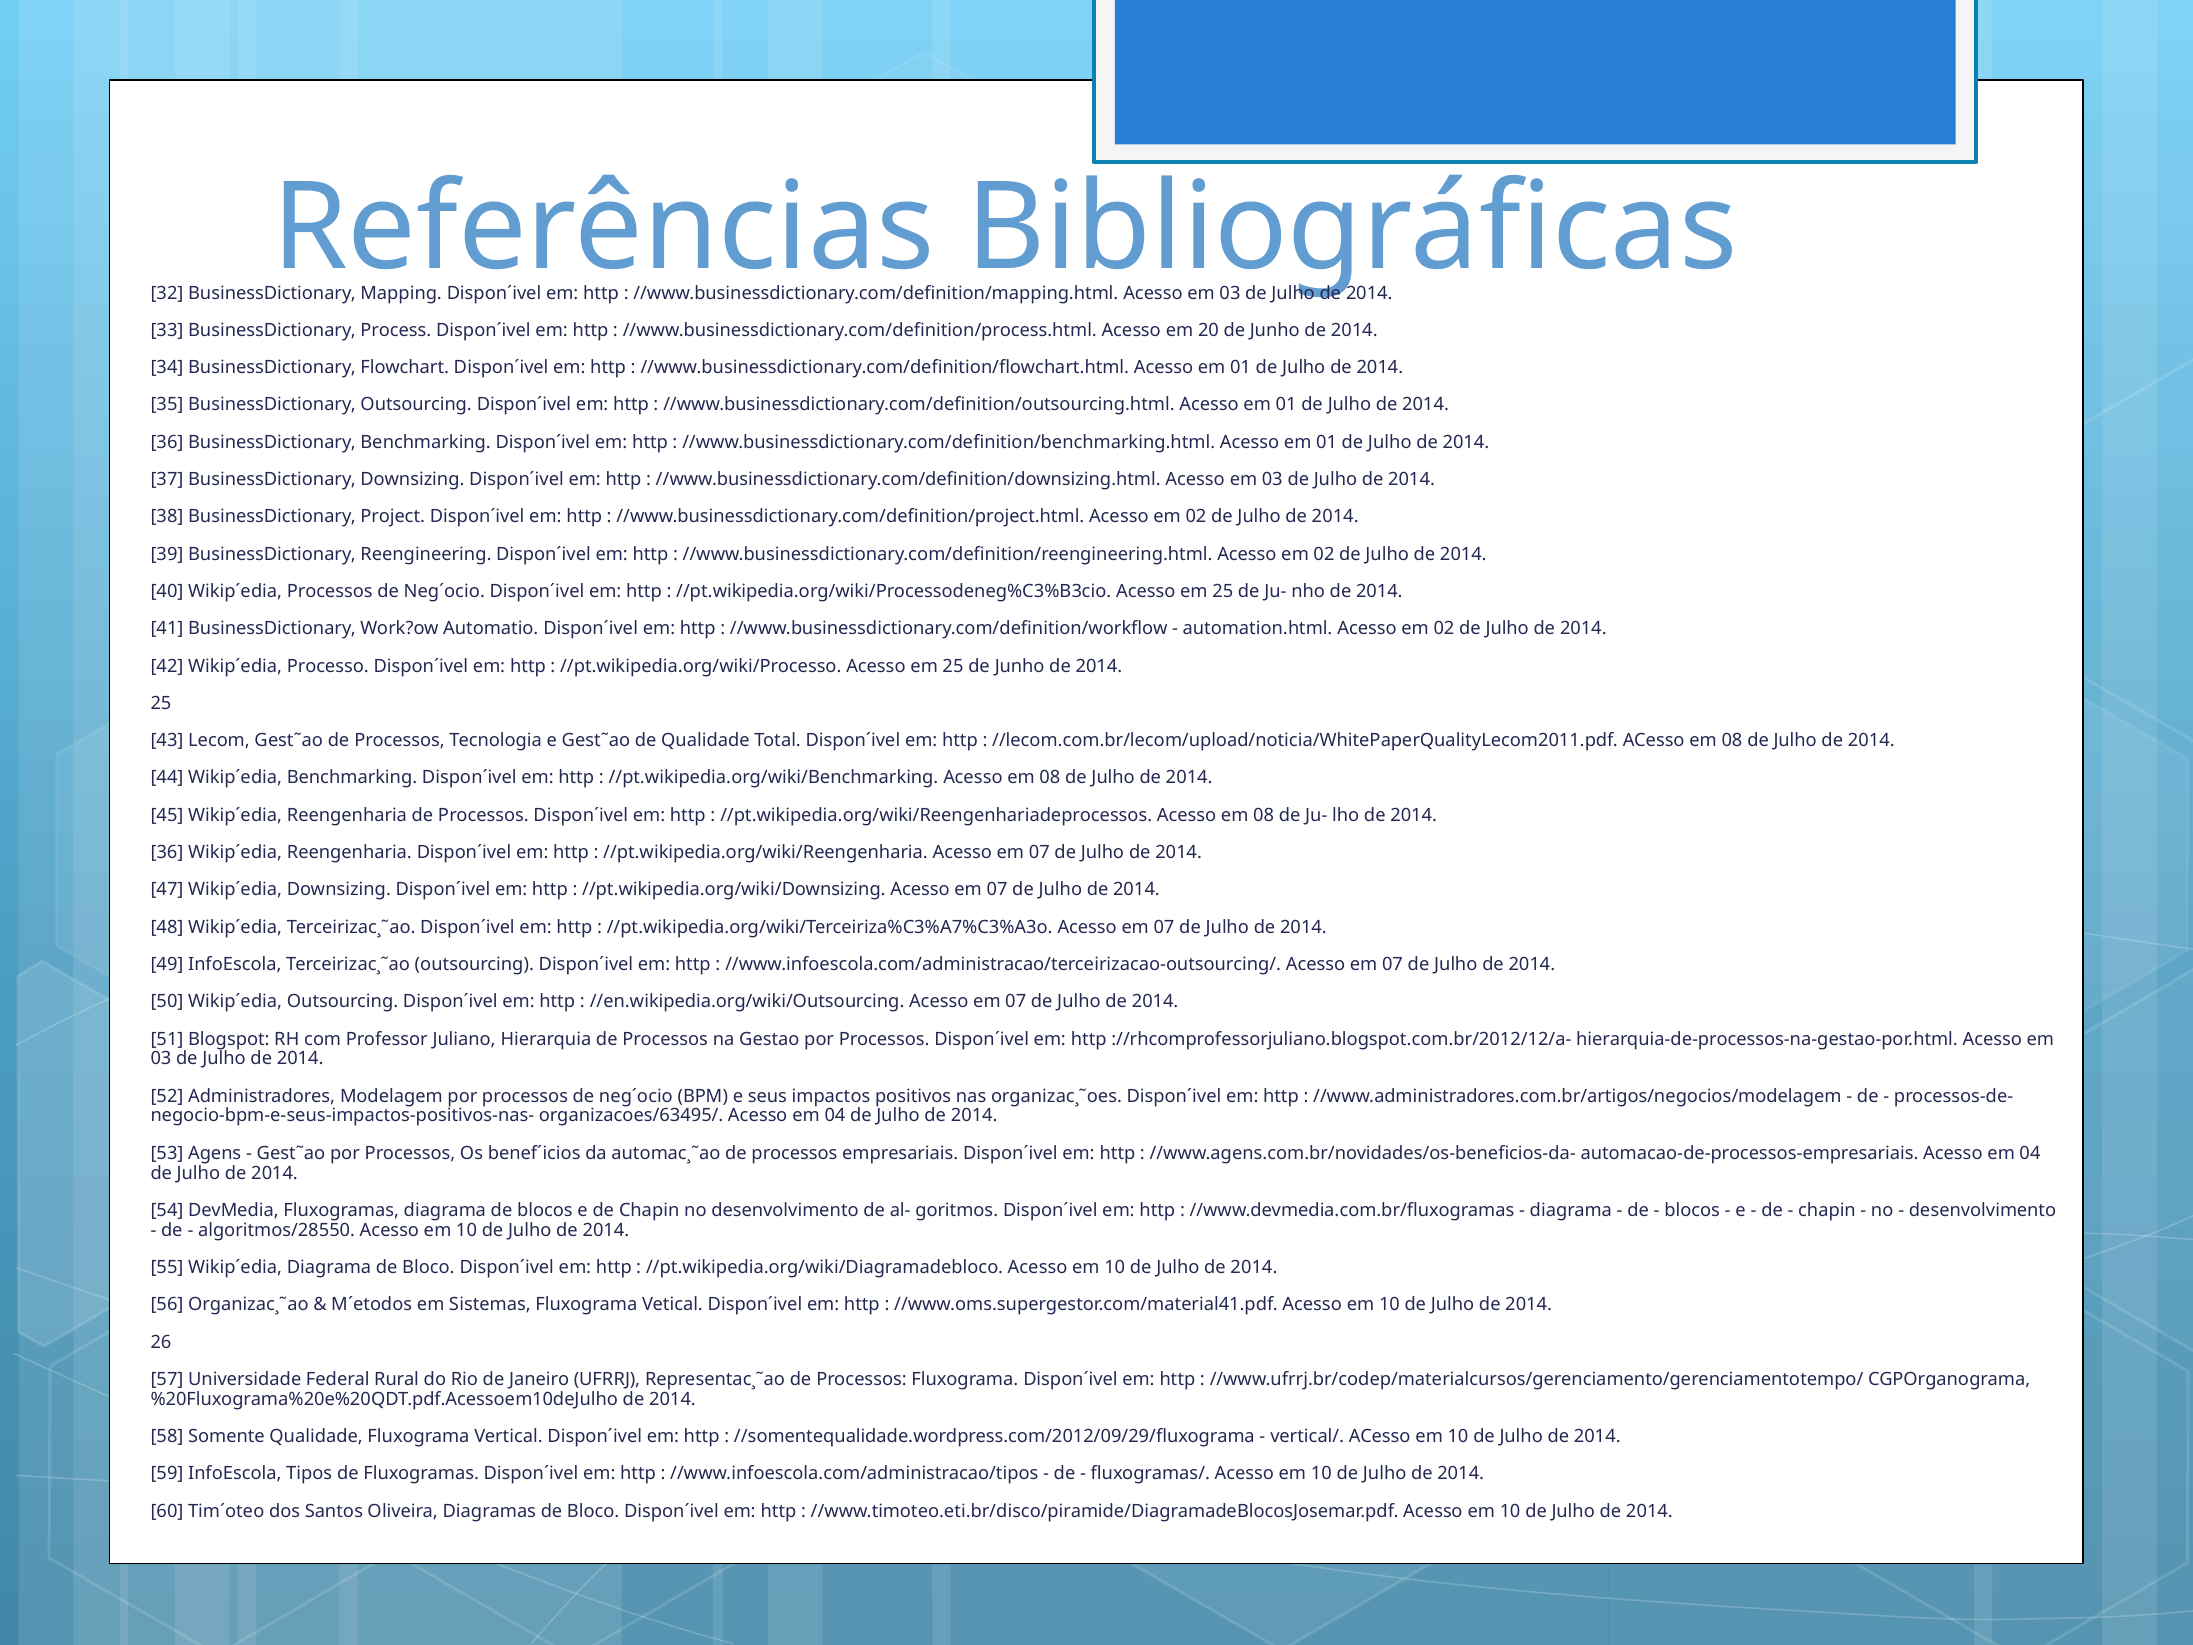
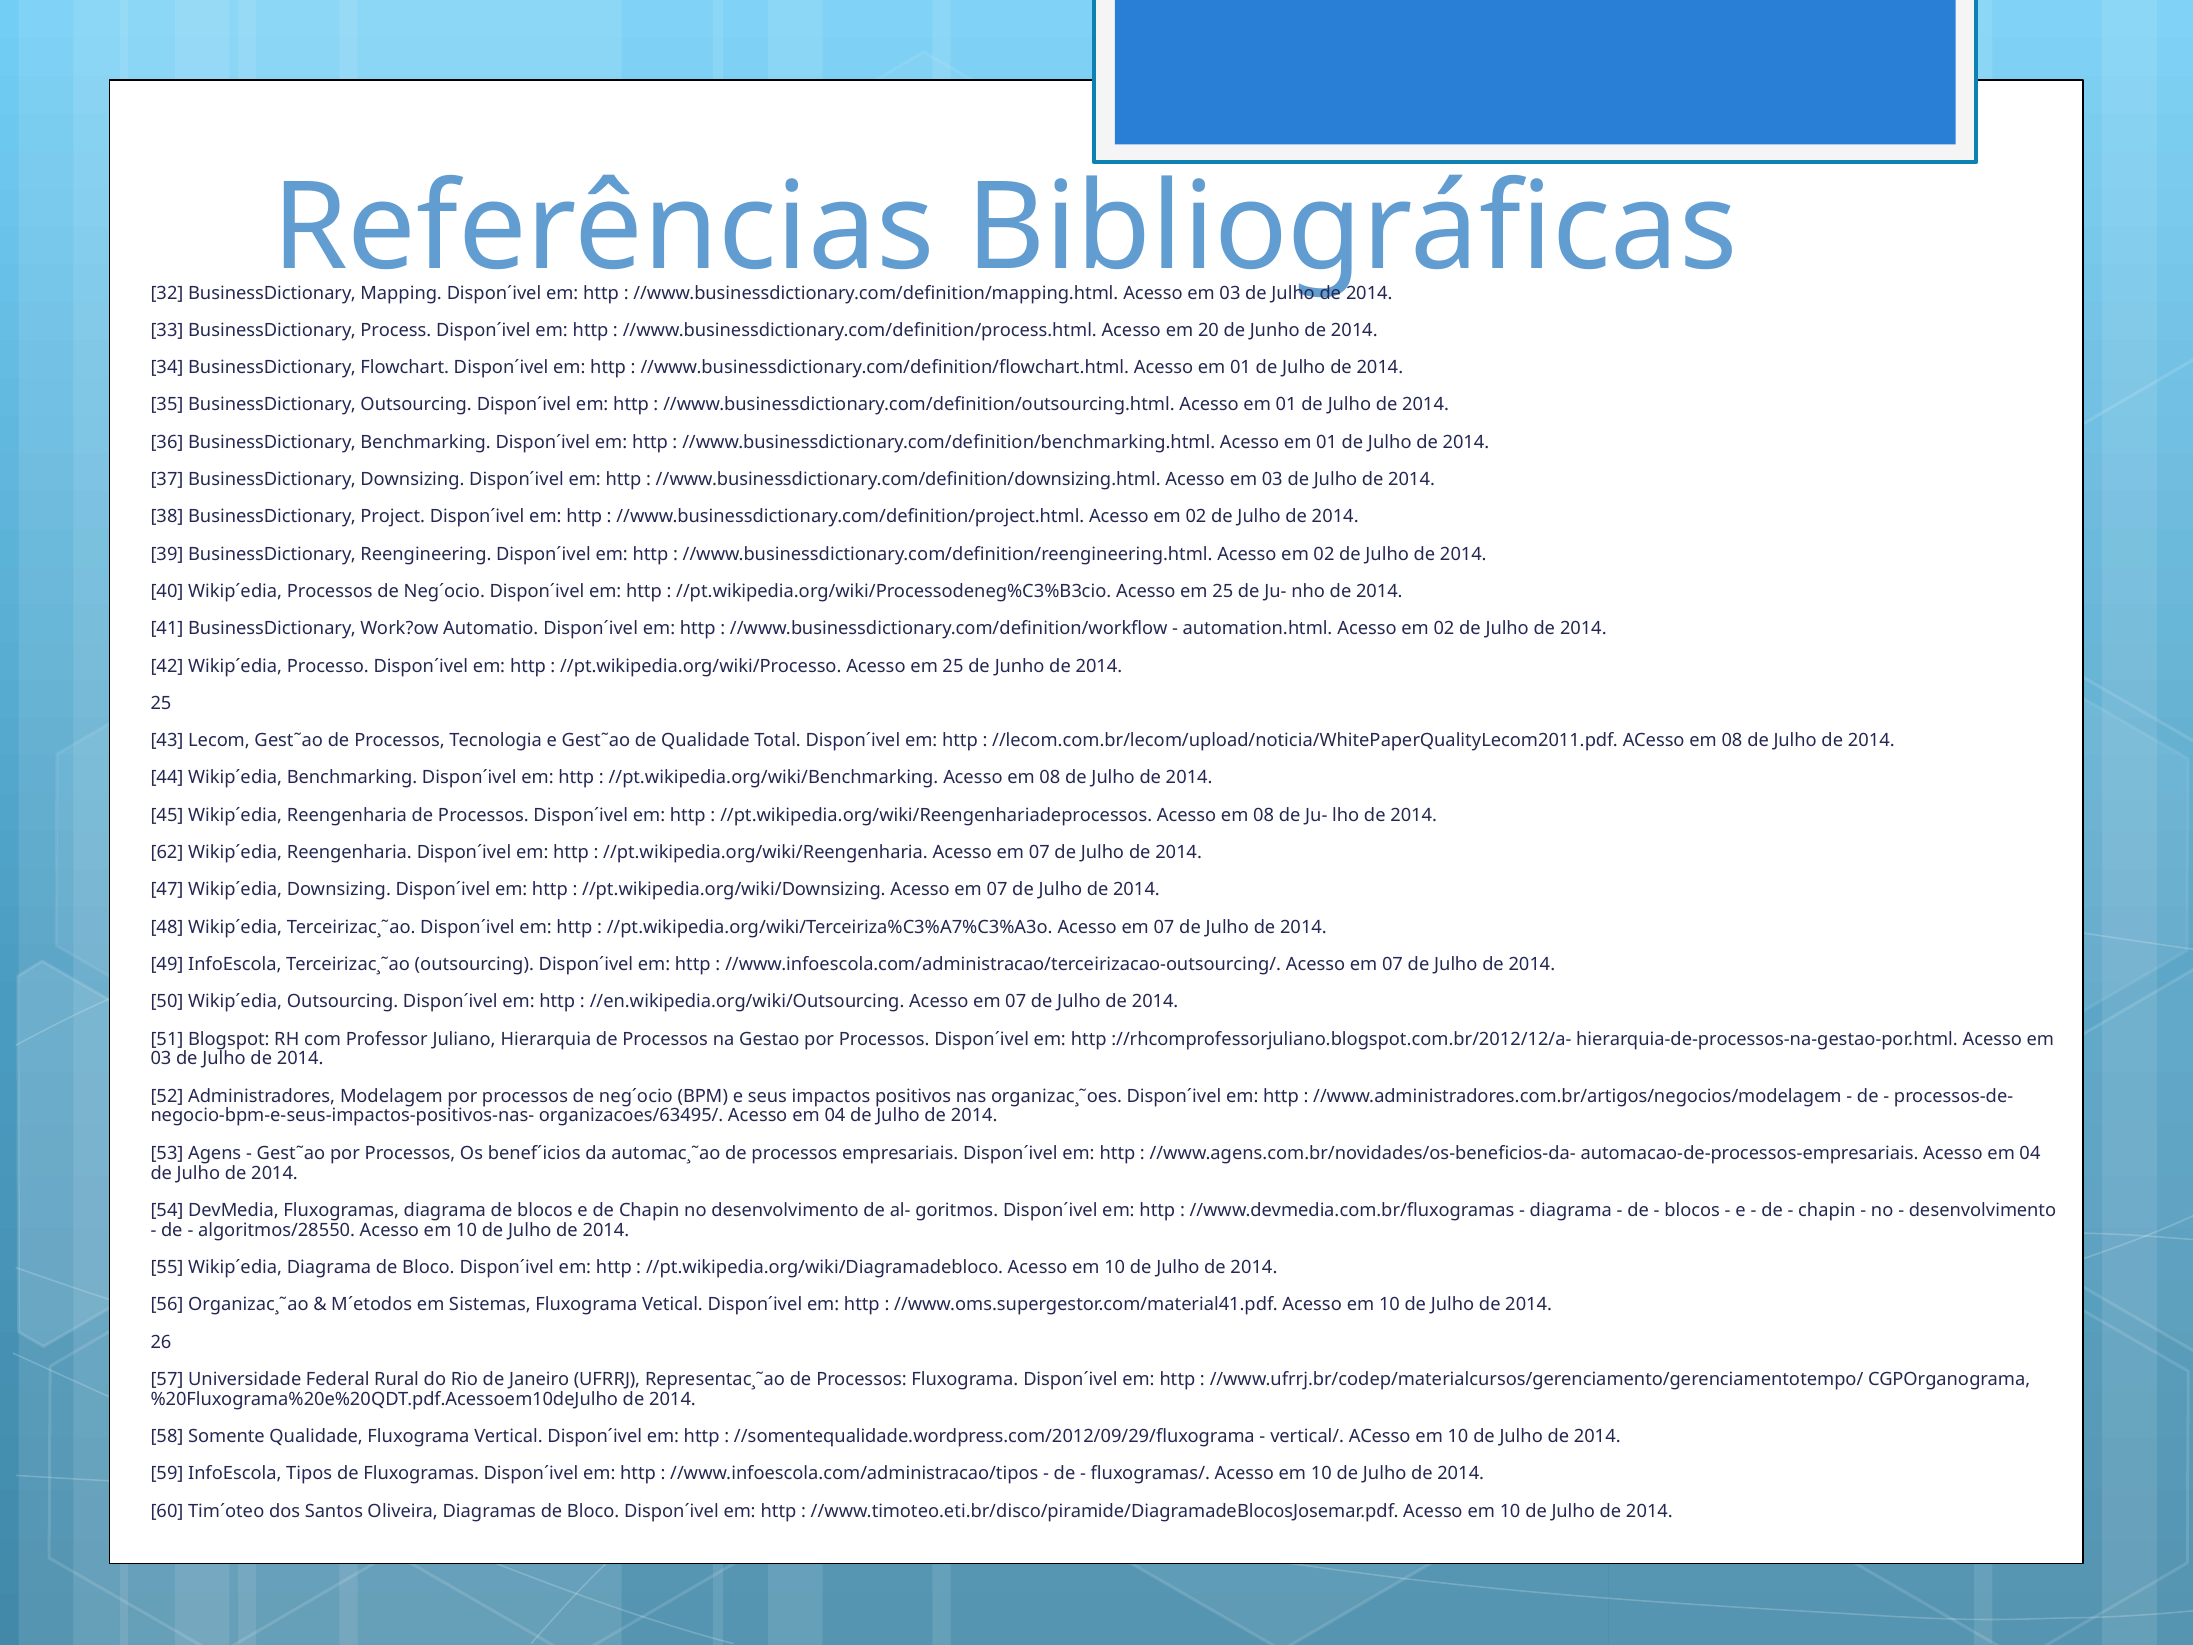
36: 36 -> 62 (167, 852)
